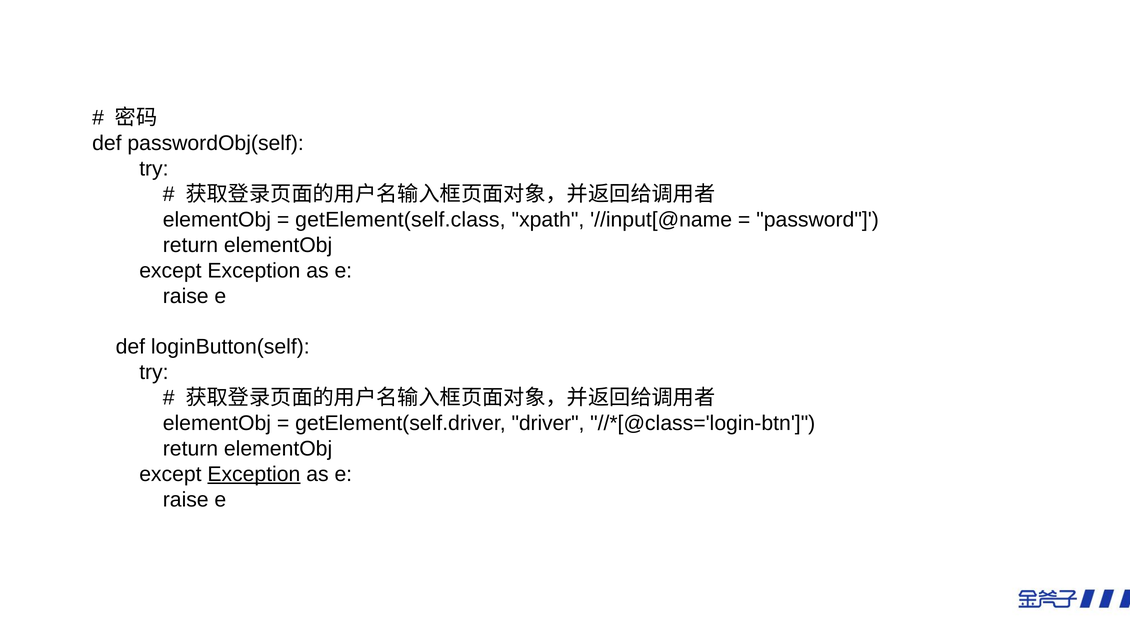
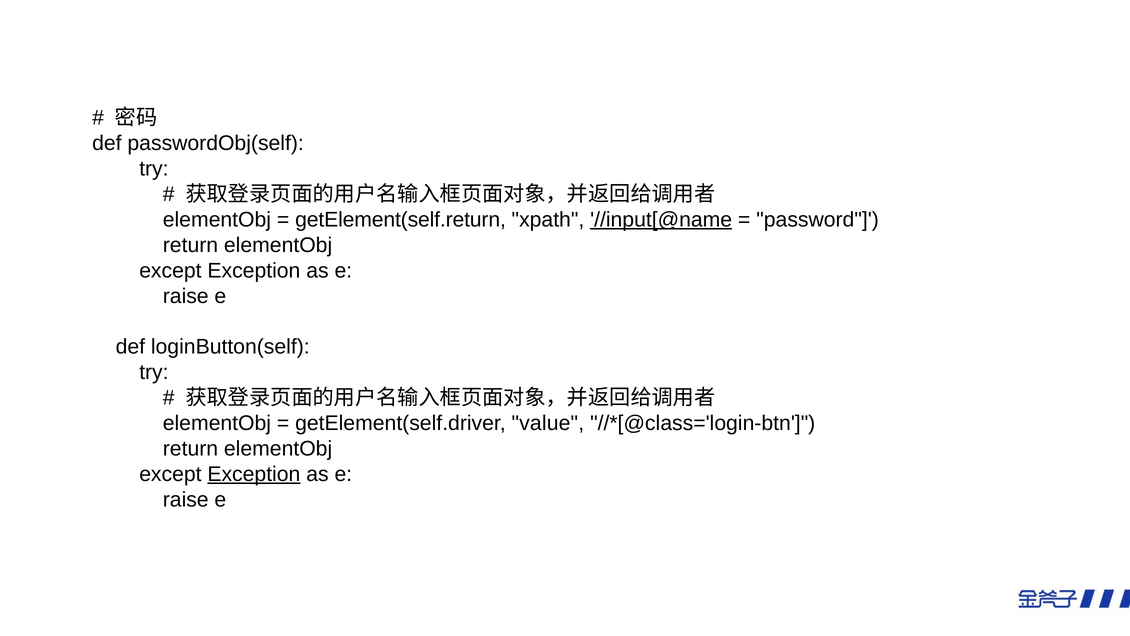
getElement(self.class: getElement(self.class -> getElement(self.return (401, 220)
//input[@name underline: none -> present (661, 220)
driver: driver -> value (548, 423)
